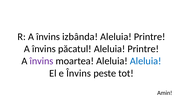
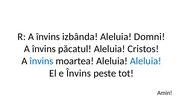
Printre: Printre -> Domni (150, 37)
păcatul Aleluia Printre: Printre -> Cristos (143, 49)
învins colour: purple -> blue (42, 61)
